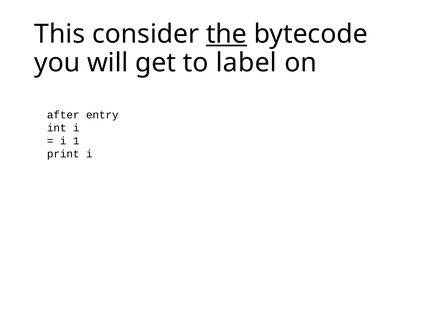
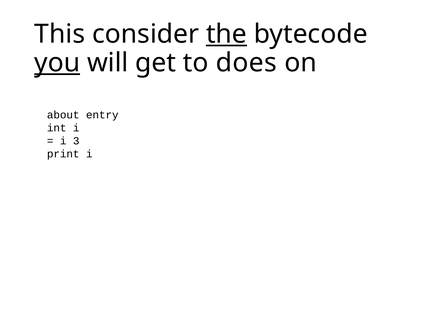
you underline: none -> present (57, 63)
label: label -> does (246, 63)
after: after -> about (63, 115)
1: 1 -> 3 (76, 141)
